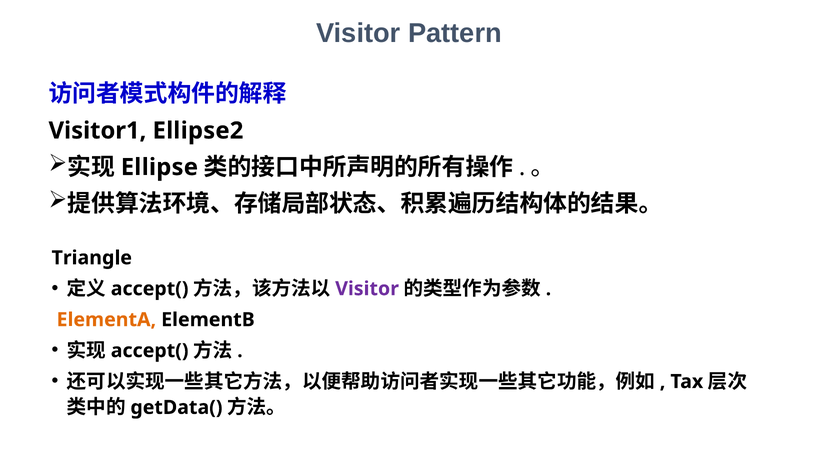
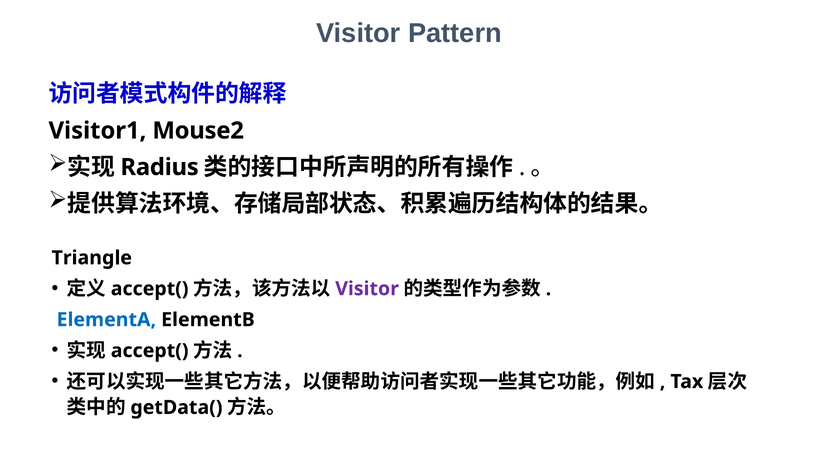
Ellipse2: Ellipse2 -> Mouse2 (198, 131)
Ellipse: Ellipse -> Radius (160, 167)
ElementA colour: orange -> blue (106, 319)
